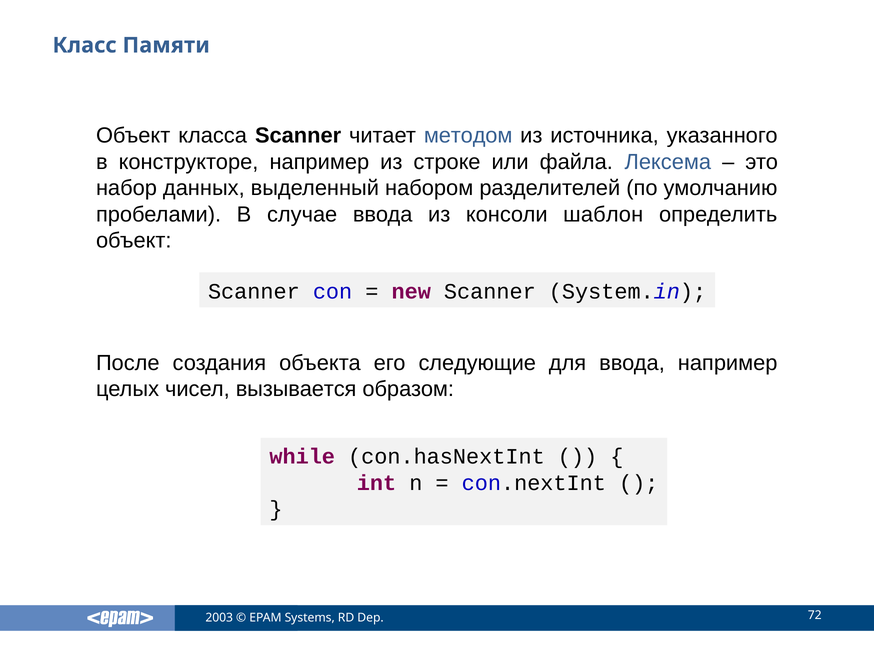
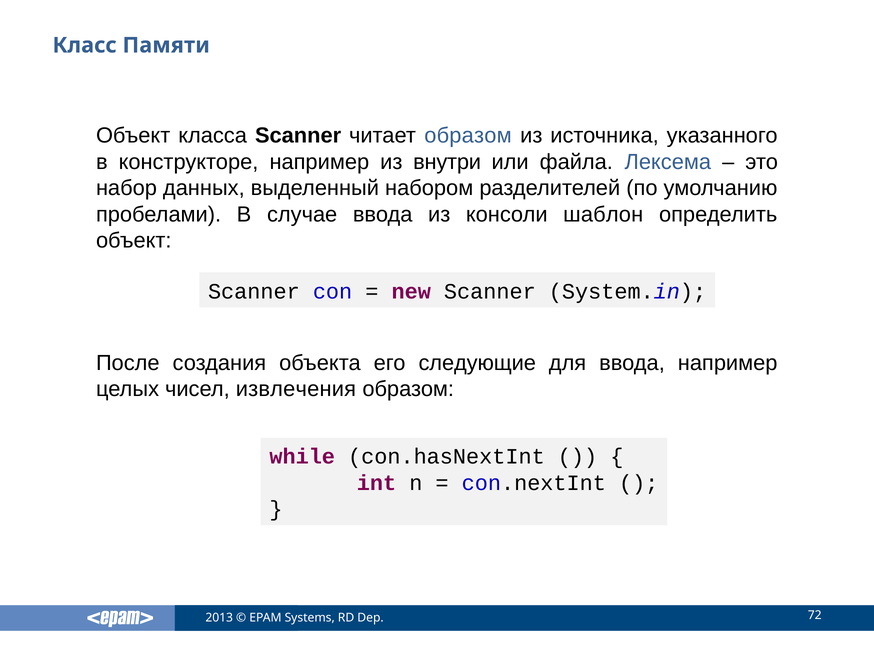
читает методом: методом -> образом (468, 135)
строке: строке -> внутри (447, 162)
вызывается: вызывается -> извлечения (296, 389)
2003: 2003 -> 2013 (219, 617)
